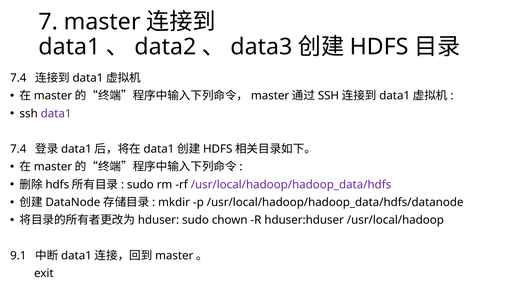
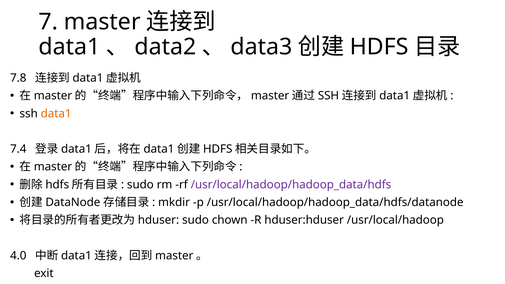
7.4: 7.4 -> 7.8 (18, 78)
data1 colour: purple -> orange (56, 114)
9.1: 9.1 -> 4.0 (18, 256)
